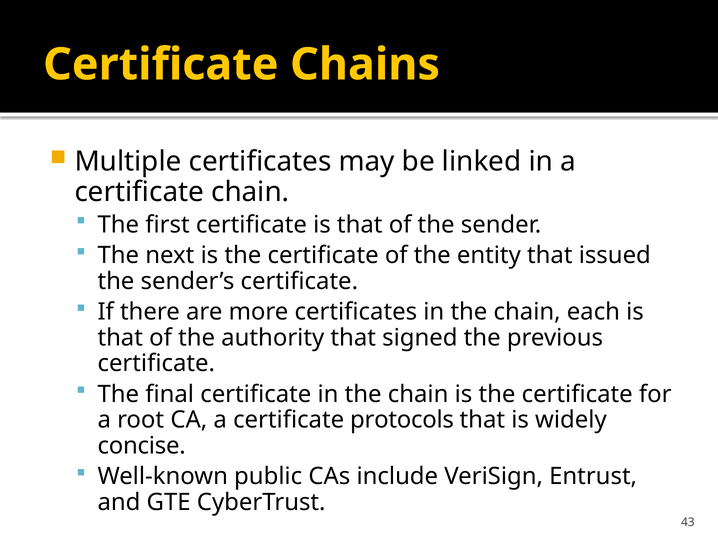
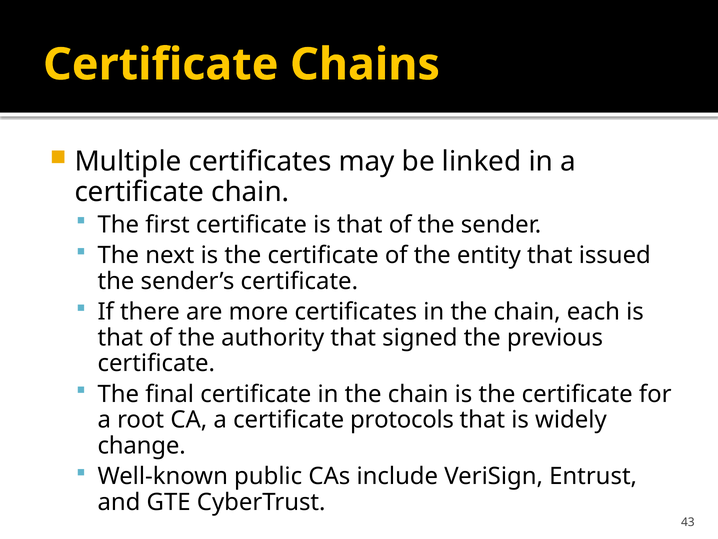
concise: concise -> change (142, 445)
